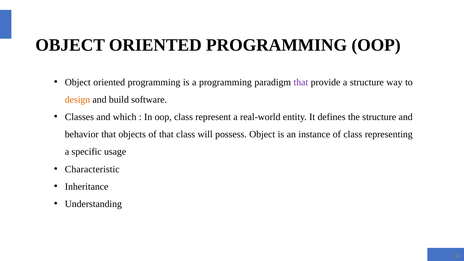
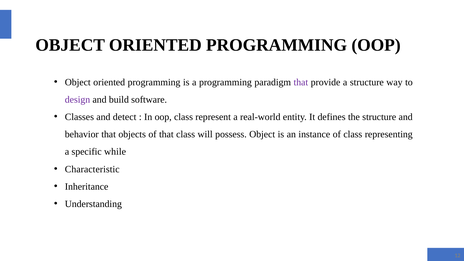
design colour: orange -> purple (78, 100)
which: which -> detect (125, 117)
usage: usage -> while (115, 152)
